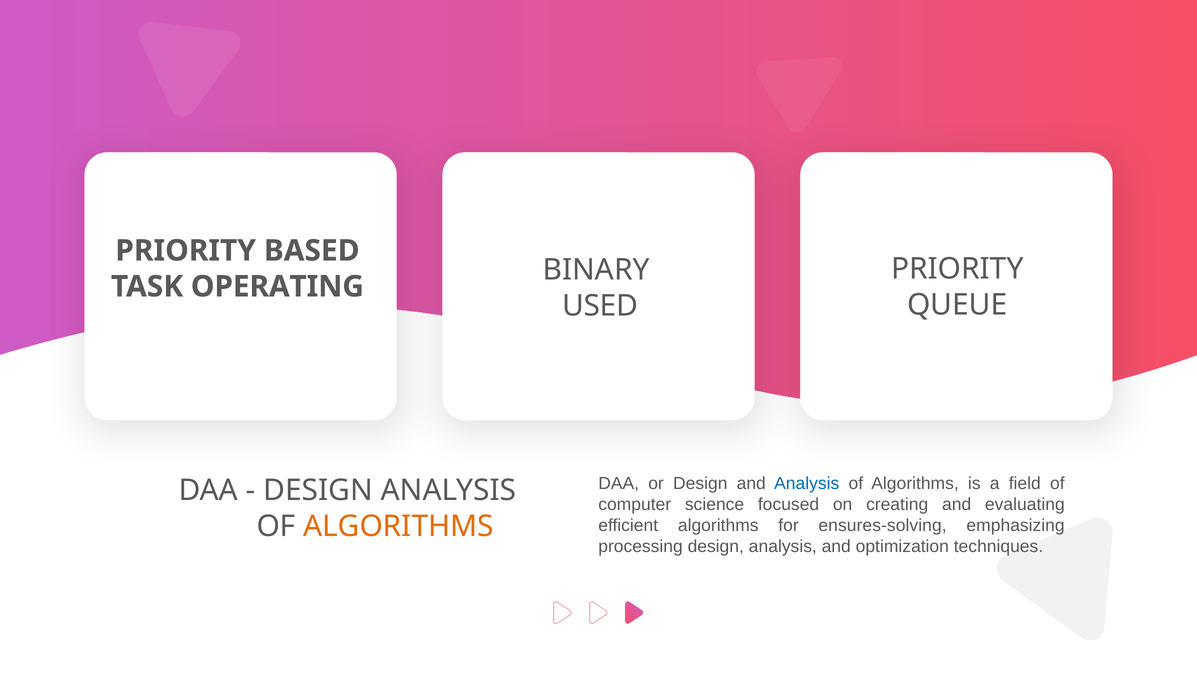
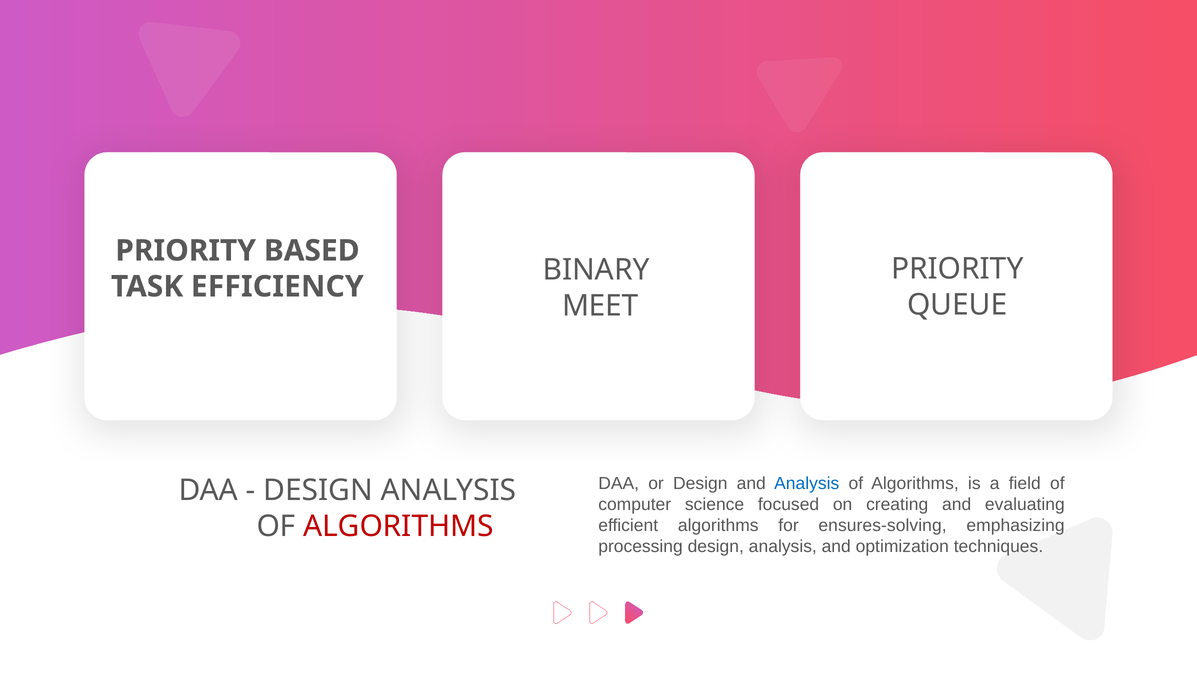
OPERATING: OPERATING -> EFFICIENCY (277, 287)
USED: USED -> MEET (600, 306)
ALGORITHMS colour: orange -> red (398, 527)
